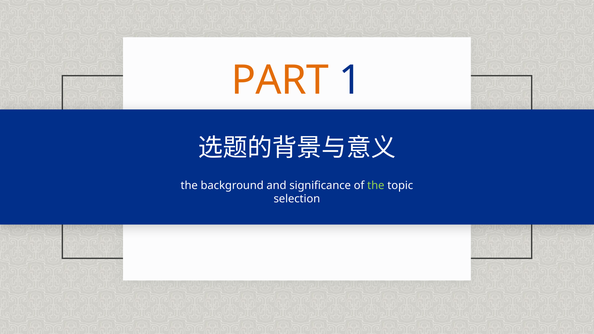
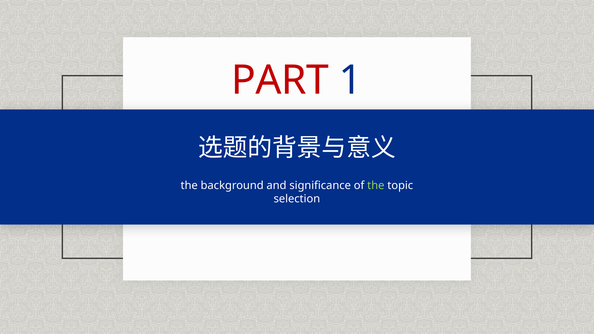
PART colour: orange -> red (280, 81)
